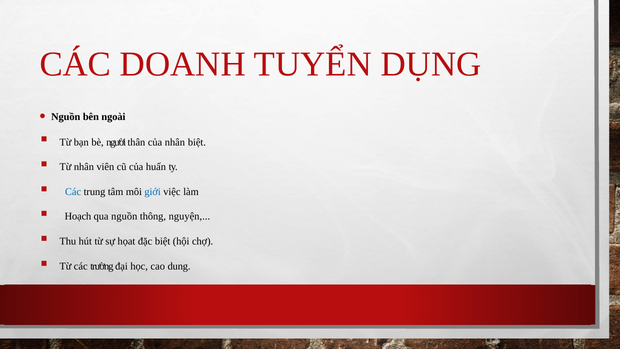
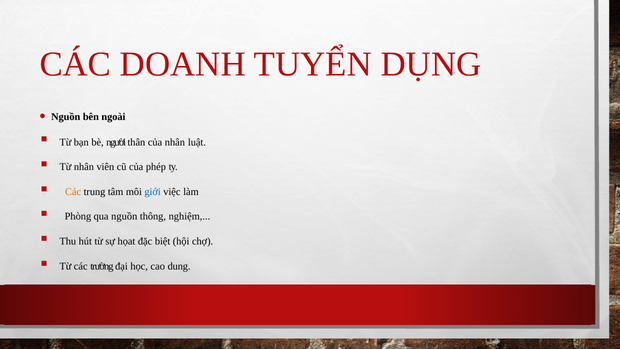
nhân biệt: biệt -> luật (197, 142)
huấn: huấn -> phép (156, 167)
Các colour: blue -> orange (73, 192)
Hoạch: Hoạch -> Phòng (78, 216)
nguyện: nguyện -> nghiệm (189, 216)
